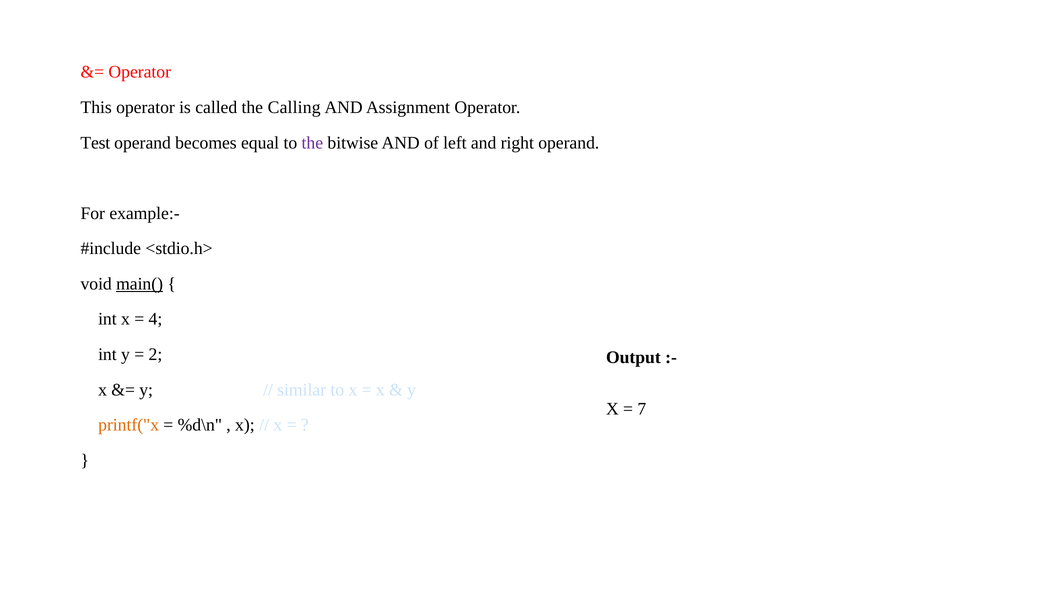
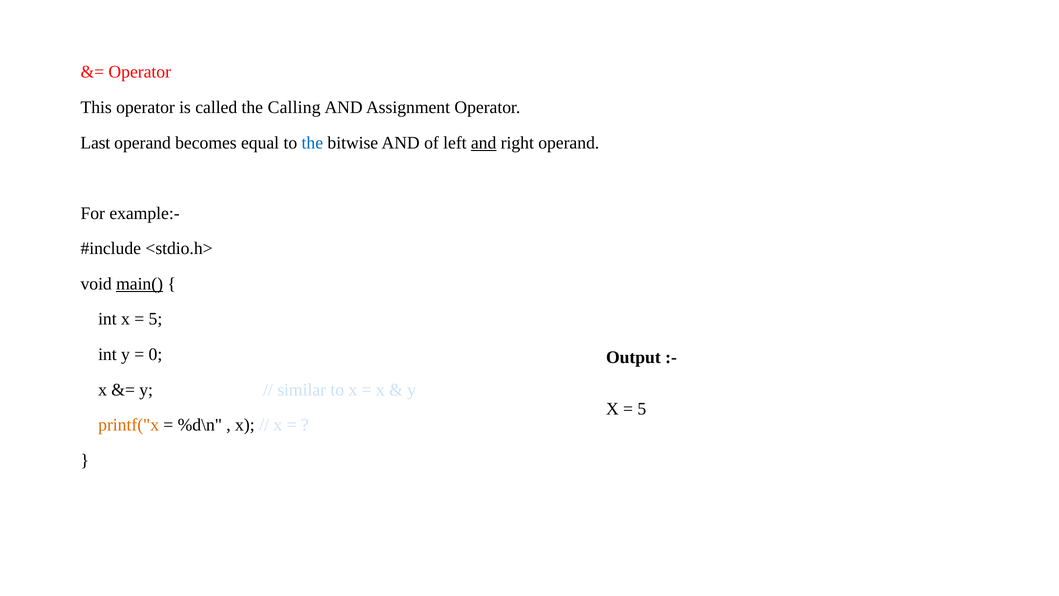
Test: Test -> Last (95, 143)
the colour: purple -> blue (312, 143)
and underline: none -> present (484, 143)
4: 4 -> 5 (155, 319)
2: 2 -> 0 (155, 354)
7: 7 -> 5 (642, 408)
